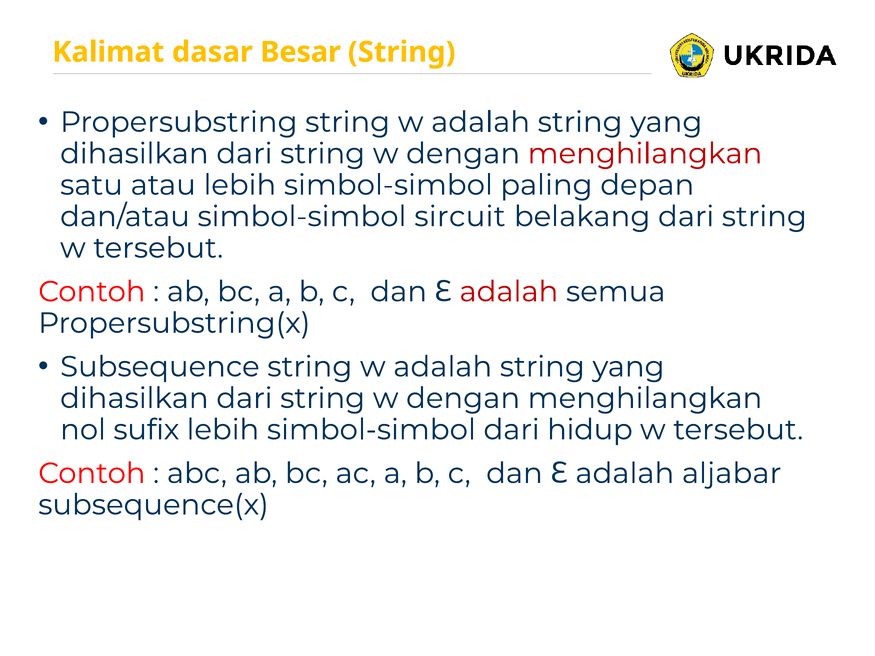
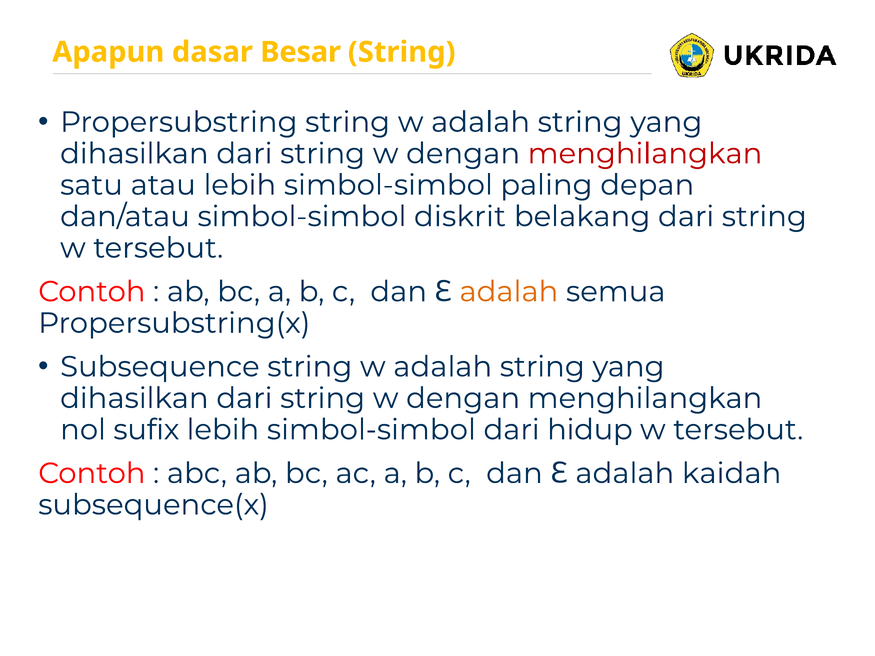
Kalimat: Kalimat -> Apapun (108, 52)
sircuit: sircuit -> diskrit (460, 217)
adalah colour: red -> orange (509, 292)
aljabar: aljabar -> kaidah (732, 474)
